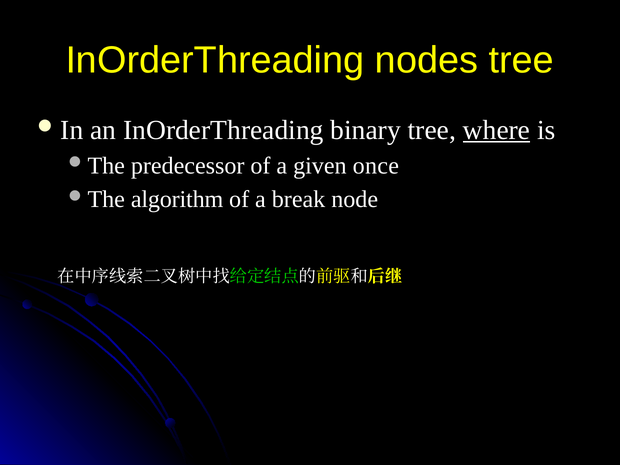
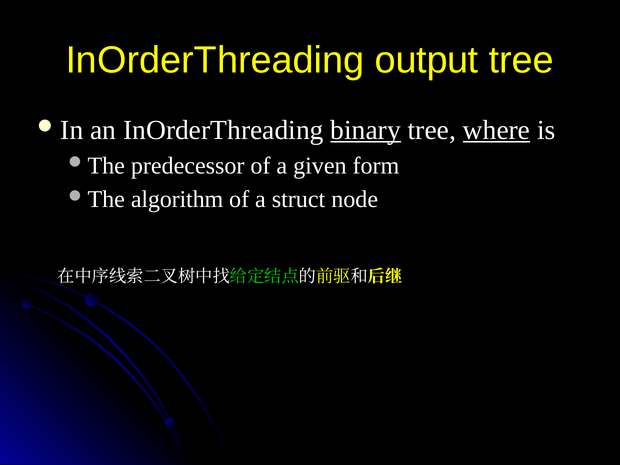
nodes: nodes -> output (427, 60)
binary underline: none -> present (366, 130)
once: once -> form (376, 166)
break: break -> struct (299, 199)
